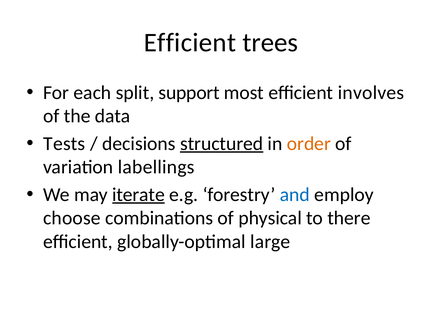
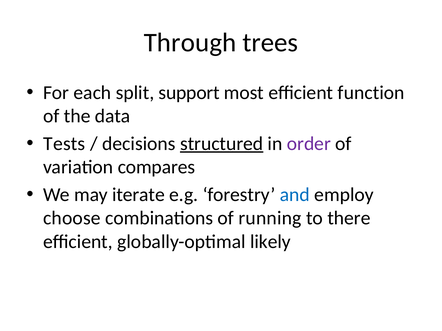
Efficient: Efficient -> Through (190, 43)
involves: involves -> function (371, 93)
order colour: orange -> purple (309, 144)
labellings: labellings -> compares (156, 167)
iterate underline: present -> none (138, 195)
physical: physical -> running (270, 218)
large: large -> likely (270, 242)
